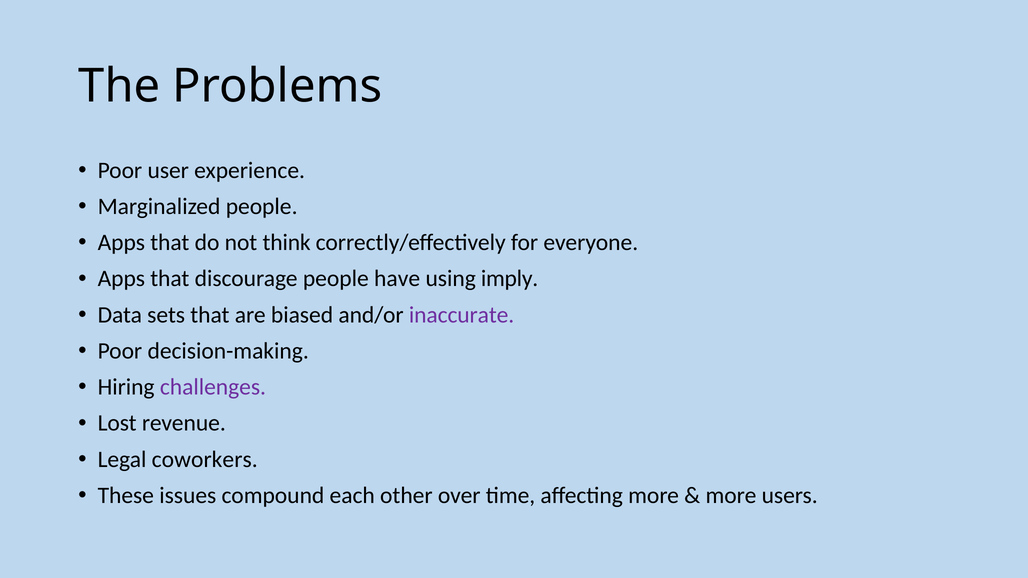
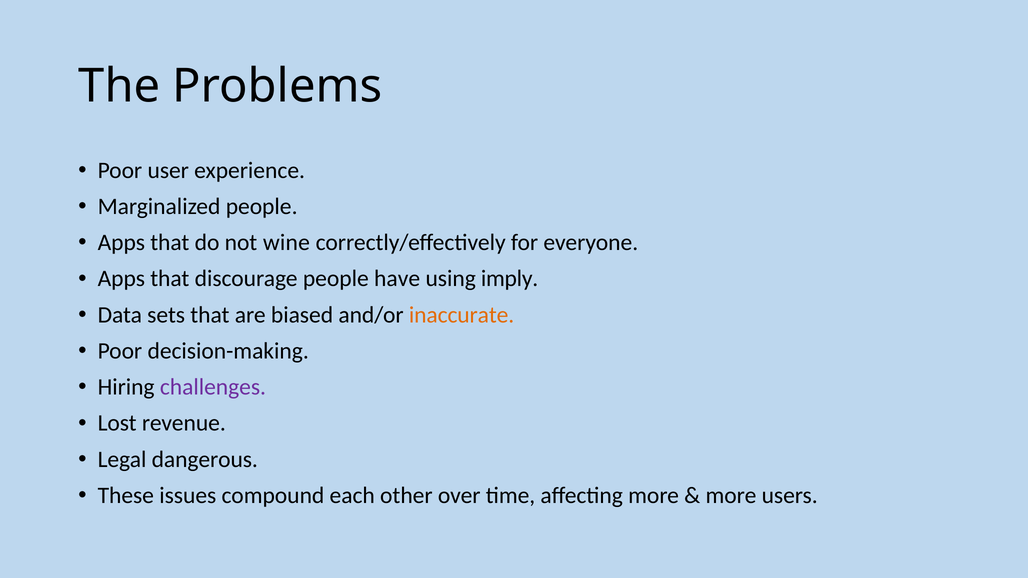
think: think -> wine (286, 243)
inaccurate colour: purple -> orange (462, 315)
coworkers: coworkers -> dangerous (205, 460)
